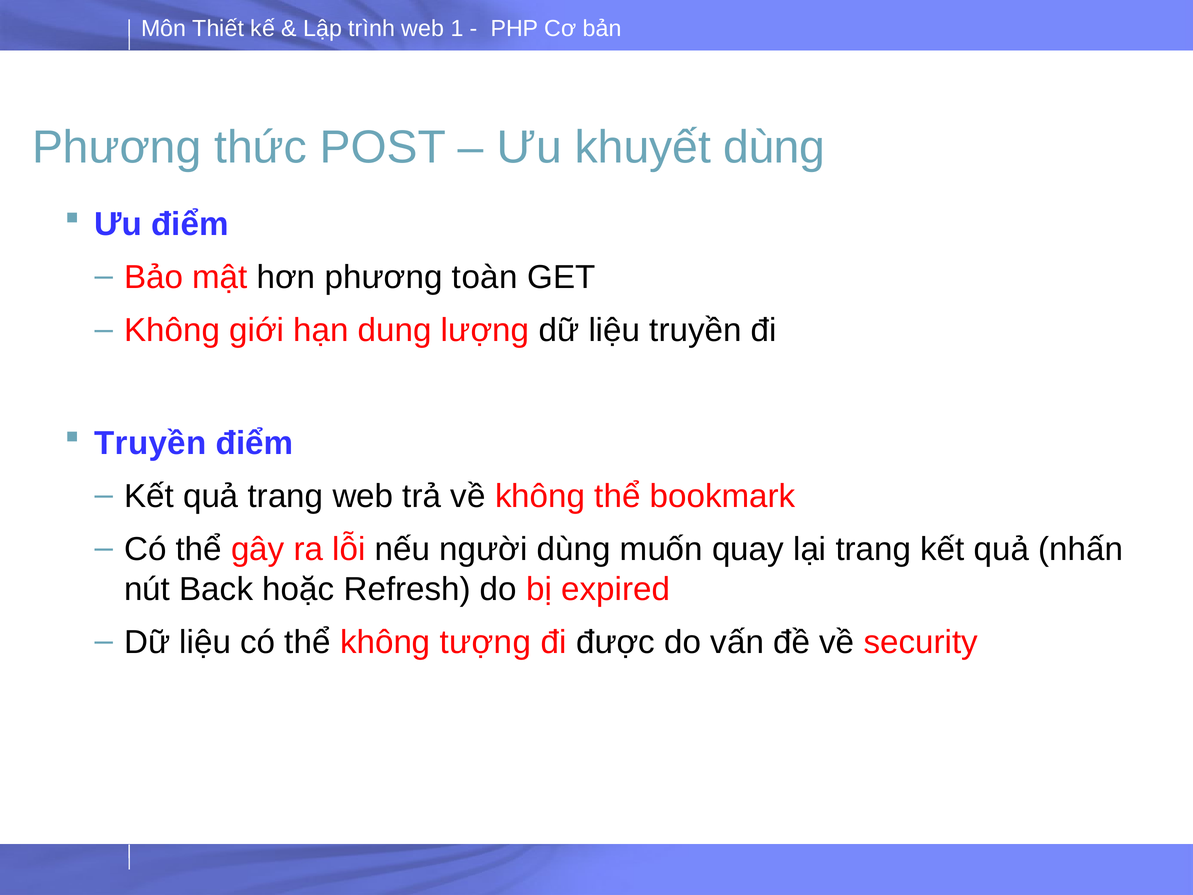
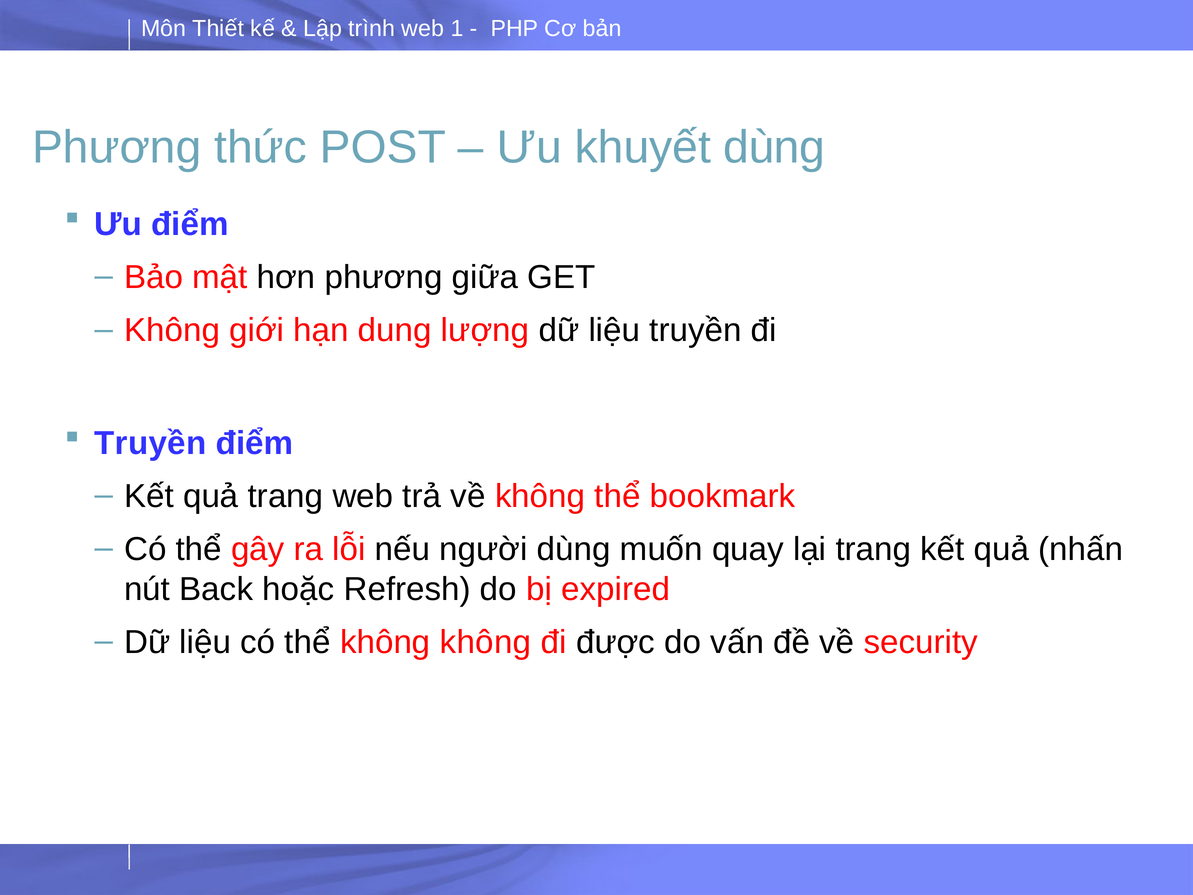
toàn: toàn -> giữa (485, 277)
không tượng: tượng -> không (485, 642)
